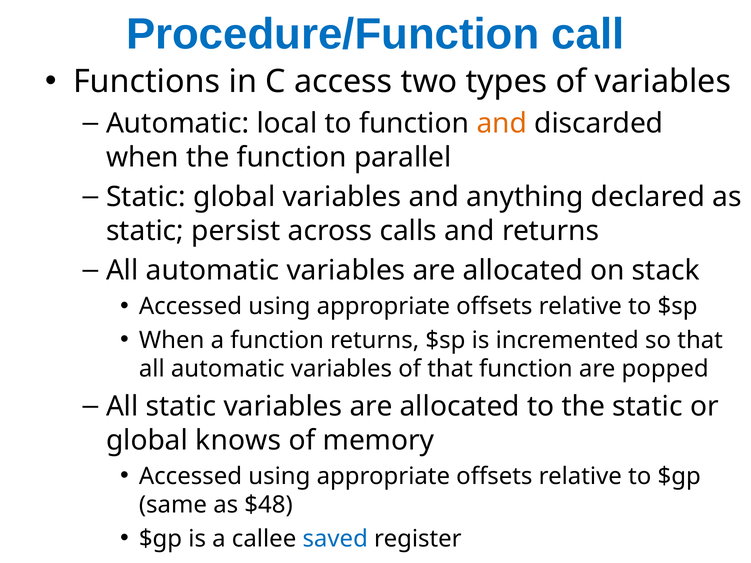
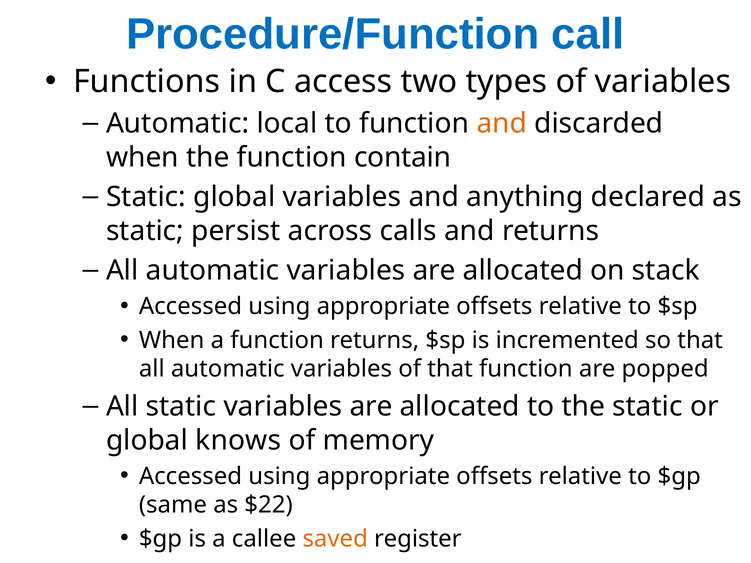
parallel: parallel -> contain (403, 157)
$48: $48 -> $22 (269, 505)
saved colour: blue -> orange (335, 539)
